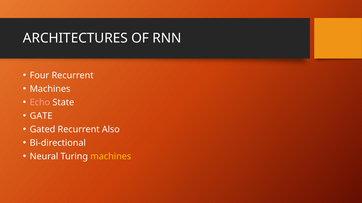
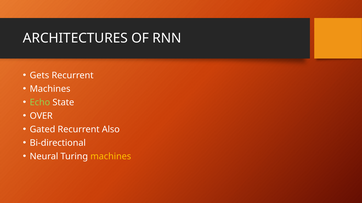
Four: Four -> Gets (39, 76)
Echo colour: pink -> light green (40, 103)
GATE: GATE -> OVER (41, 116)
